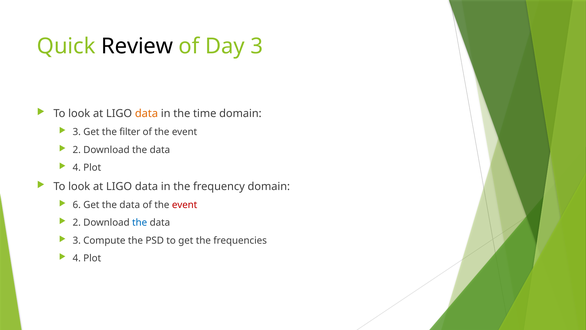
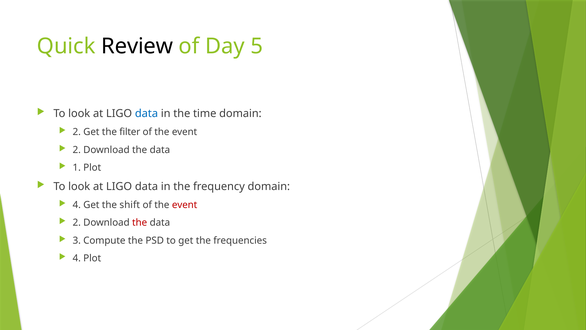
Day 3: 3 -> 5 (257, 46)
data colour: orange -> blue (146, 113)
3: 3 -> 2 (77, 132)
4: 4 -> 1 (77, 168)
6: 6 -> 4 (77, 205)
Get the data: data -> shift (130, 205)
the colour: blue -> red (140, 222)
